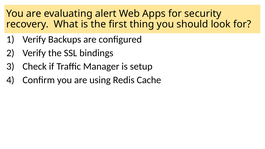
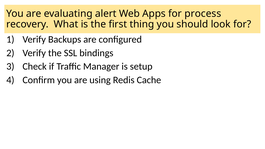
security: security -> process (203, 14)
